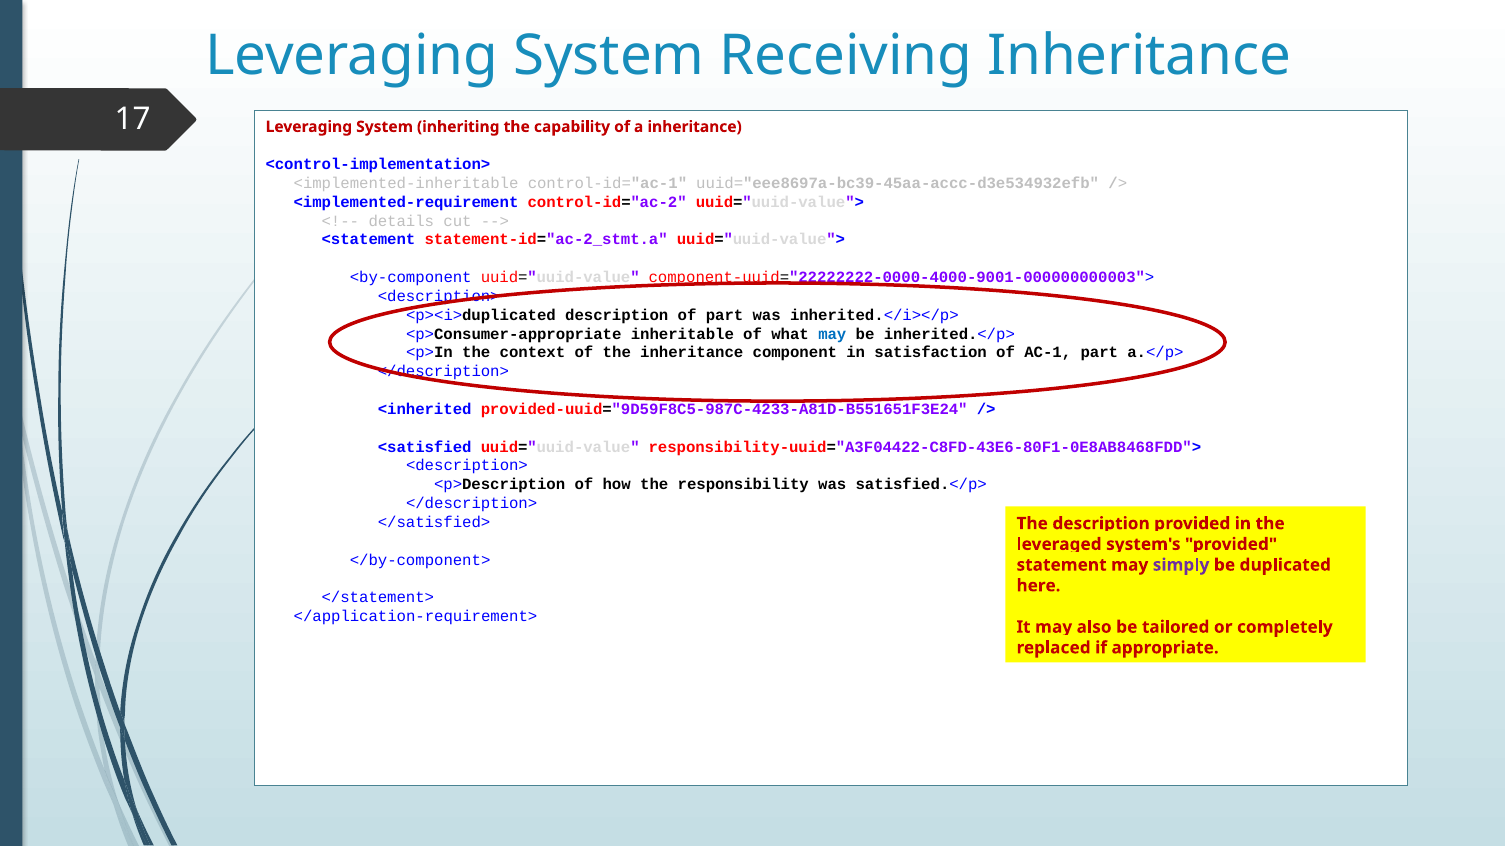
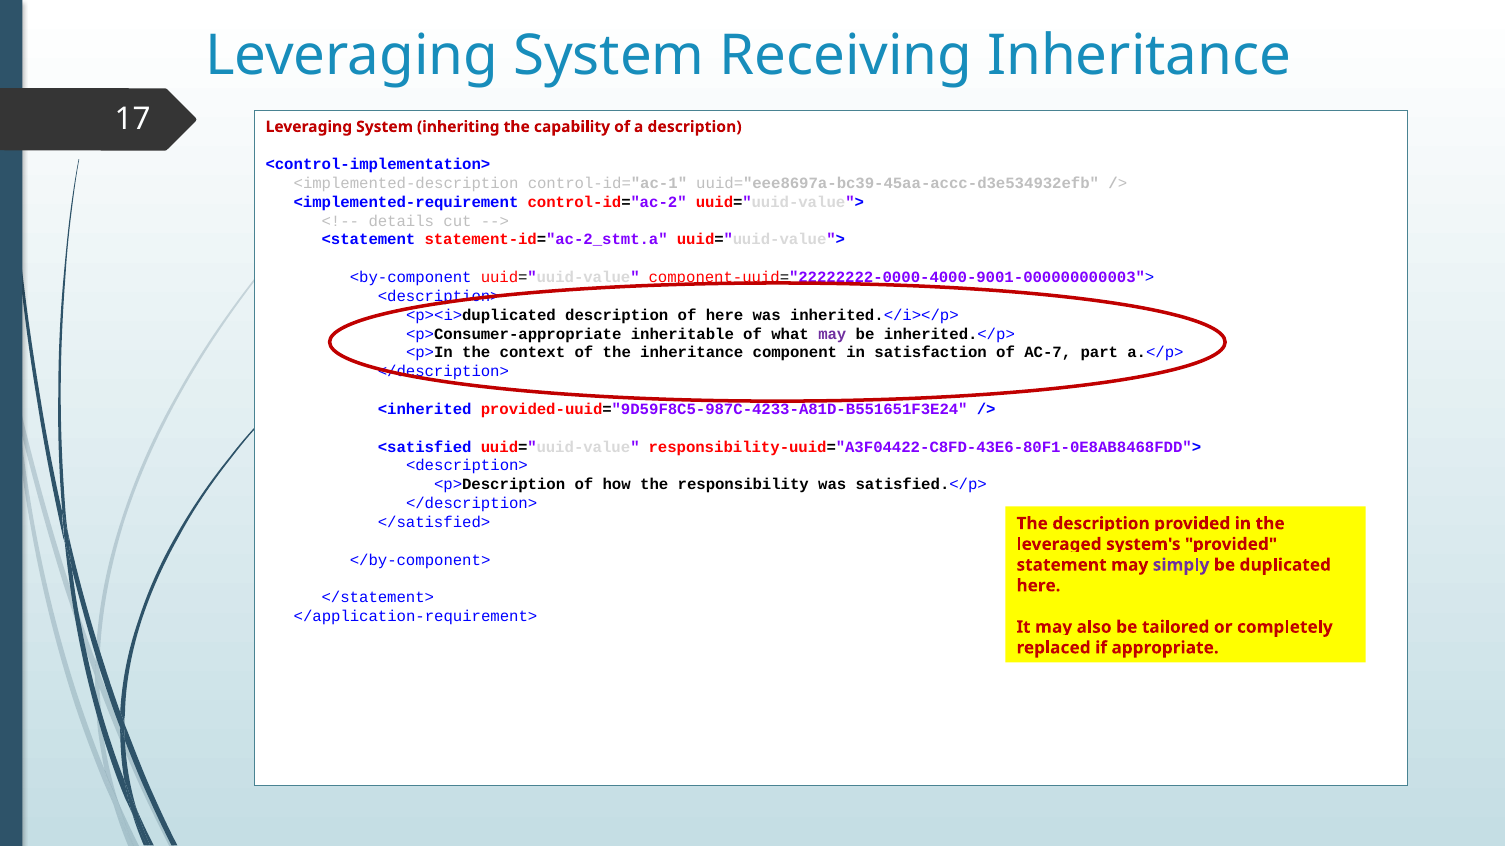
a inheritance: inheritance -> description (695, 127)
<implemented-inheritable: <implemented-inheritable -> <implemented-description (406, 183)
of part: part -> here (725, 315)
may colour: blue -> purple (832, 334)
AC-1: AC-1 -> AC-7 (1048, 353)
